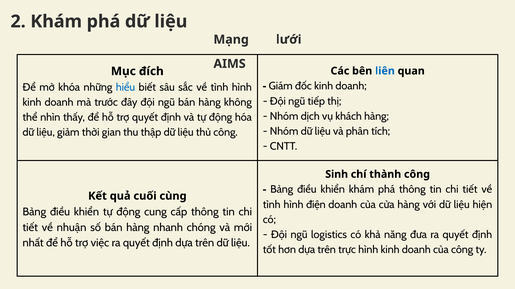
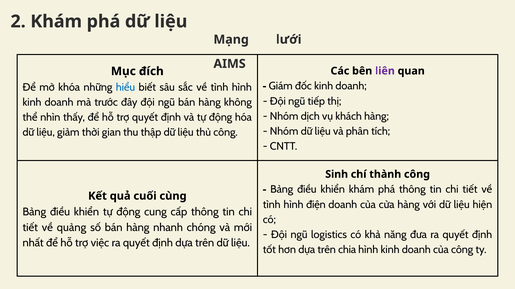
liên colour: blue -> purple (385, 71)
nhuận: nhuận -> quảng (72, 228)
trực: trực -> chia (347, 250)
